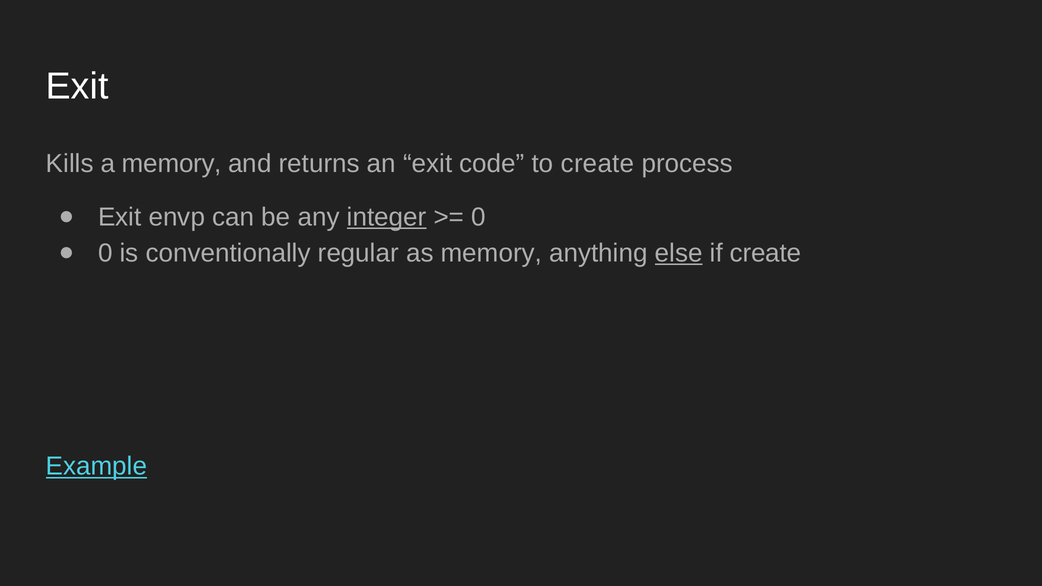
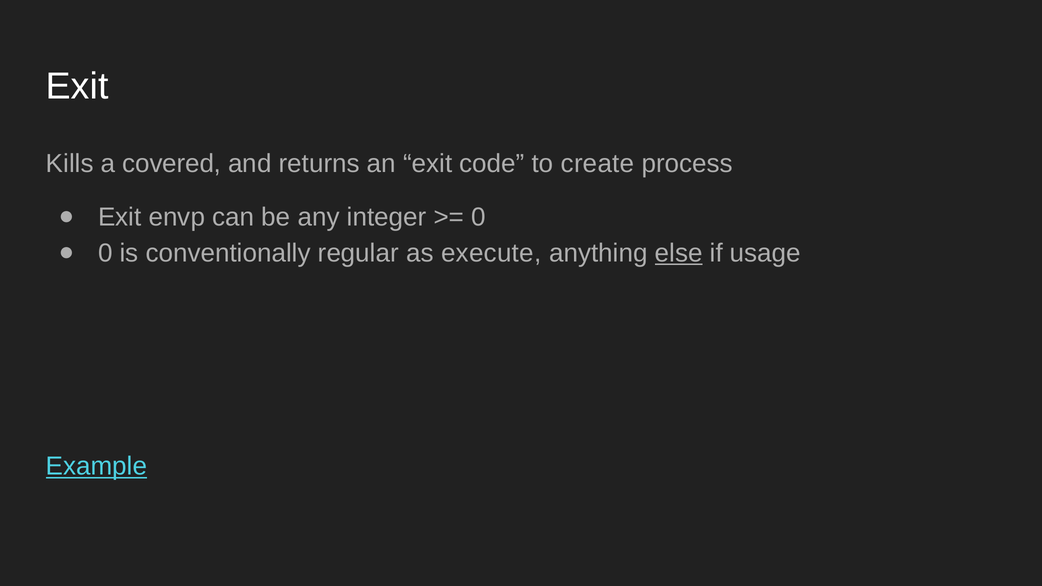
a memory: memory -> covered (172, 164)
integer underline: present -> none (387, 217)
as memory: memory -> execute (491, 253)
if create: create -> usage (765, 253)
